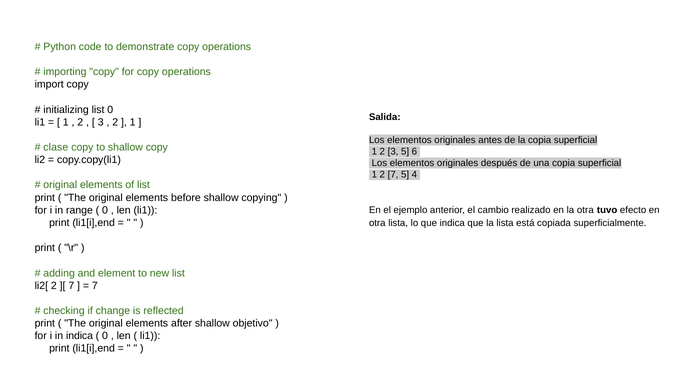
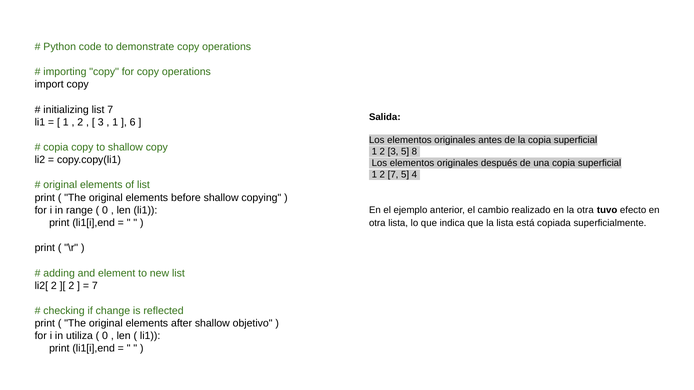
list 0: 0 -> 7 (110, 110)
2: 2 -> 1 (115, 122)
1: 1 -> 6 (133, 122)
clase: clase -> copia (56, 147)
6: 6 -> 8 (414, 152)
7: 7 -> 2 (71, 286)
in indica: indica -> utiliza (79, 336)
